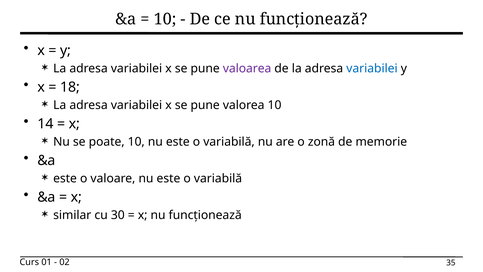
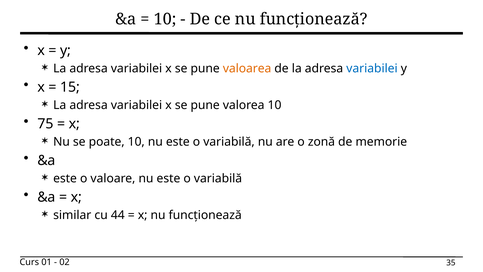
valoarea colour: purple -> orange (247, 68)
18: 18 -> 15 (70, 87)
14: 14 -> 75 (45, 124)
30: 30 -> 44 (118, 215)
